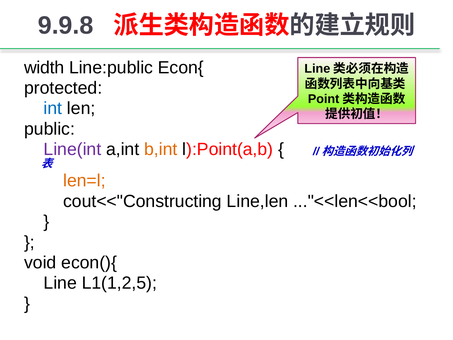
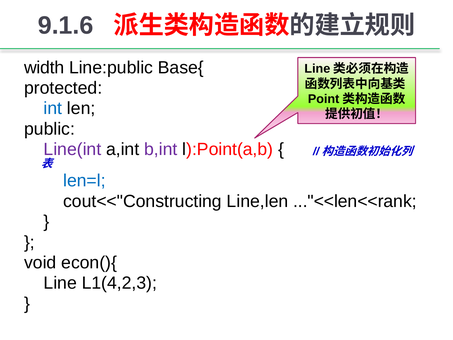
9.9.8: 9.9.8 -> 9.1.6 (66, 25)
Econ{: Econ{ -> Base{ (181, 67)
b,int colour: orange -> purple (161, 149)
len=l colour: orange -> blue (84, 181)
..."<<len<<bool: ..."<<len<<bool -> ..."<<len<<rank (355, 201)
L1(1,2,5: L1(1,2,5 -> L1(4,2,3 (119, 283)
